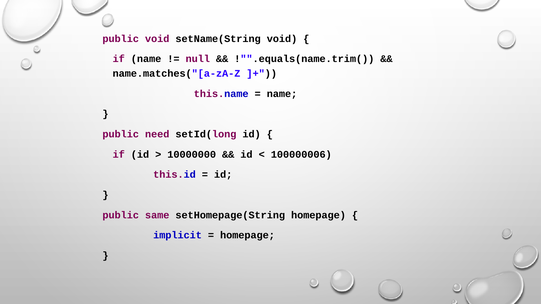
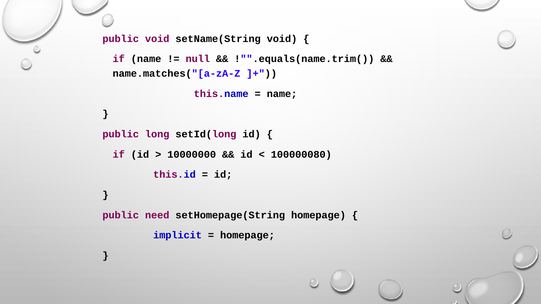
need: need -> long (157, 134)
100000006: 100000006 -> 100000080 (301, 155)
same: same -> need (157, 215)
